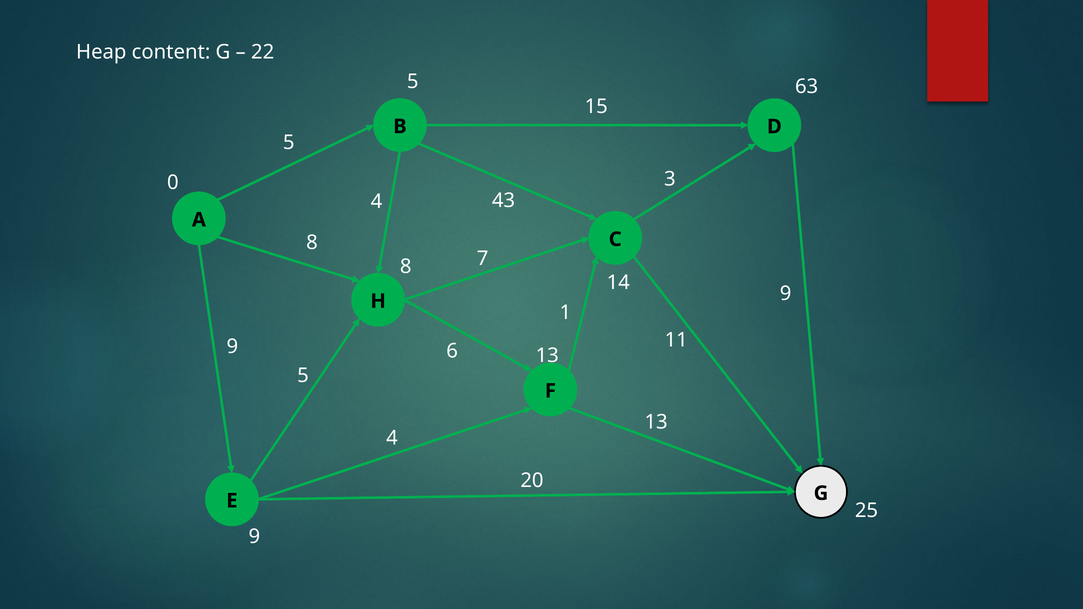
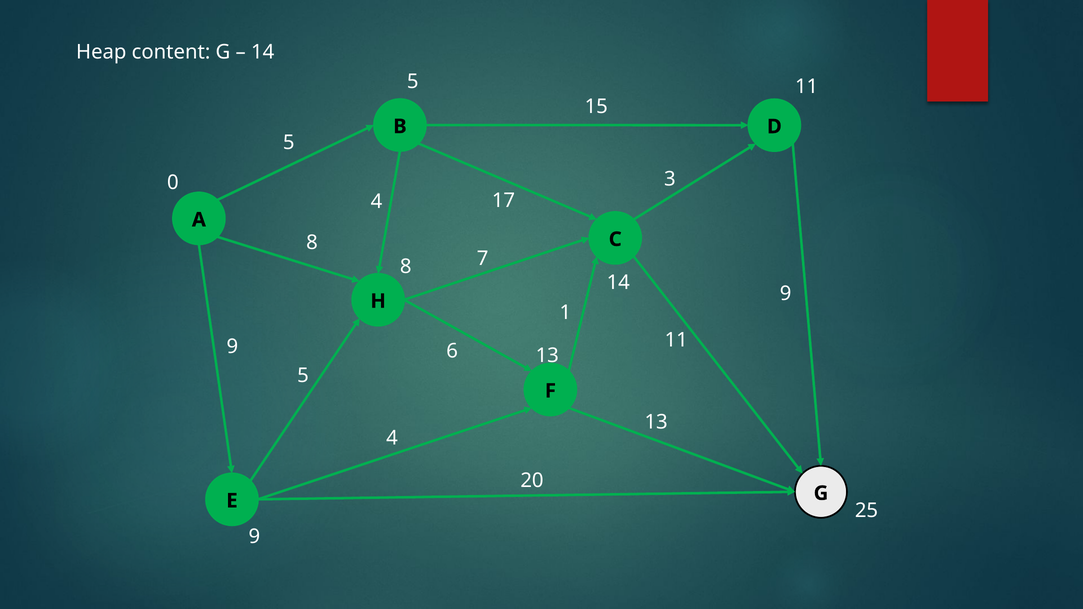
22: 22 -> 14 (263, 52)
5 63: 63 -> 11 (807, 86)
43: 43 -> 17 (503, 201)
